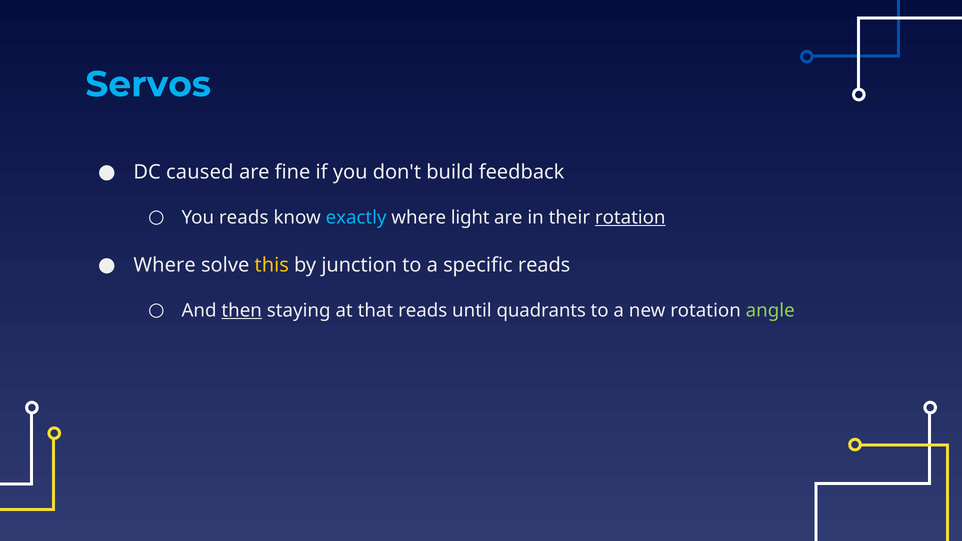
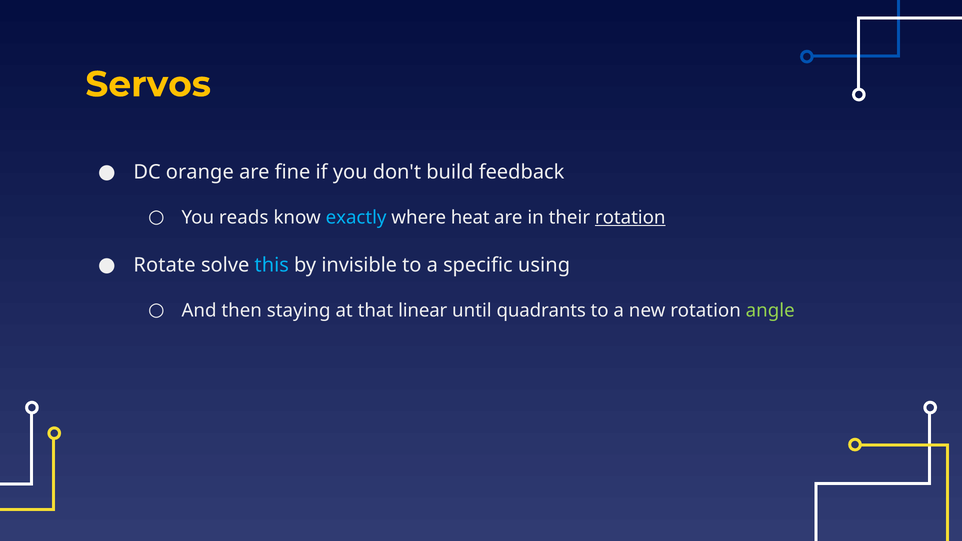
Servos colour: light blue -> yellow (148, 84)
caused: caused -> orange (200, 172)
light: light -> heat (470, 218)
Where: Where -> Rotate (165, 265)
this colour: yellow -> light blue (272, 265)
junction: junction -> invisible (359, 265)
specific reads: reads -> using (544, 265)
then underline: present -> none (242, 311)
that reads: reads -> linear (423, 311)
